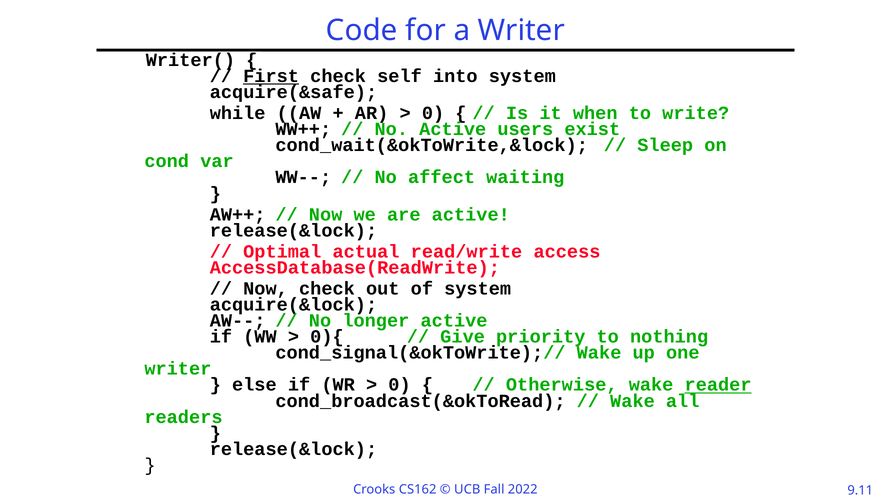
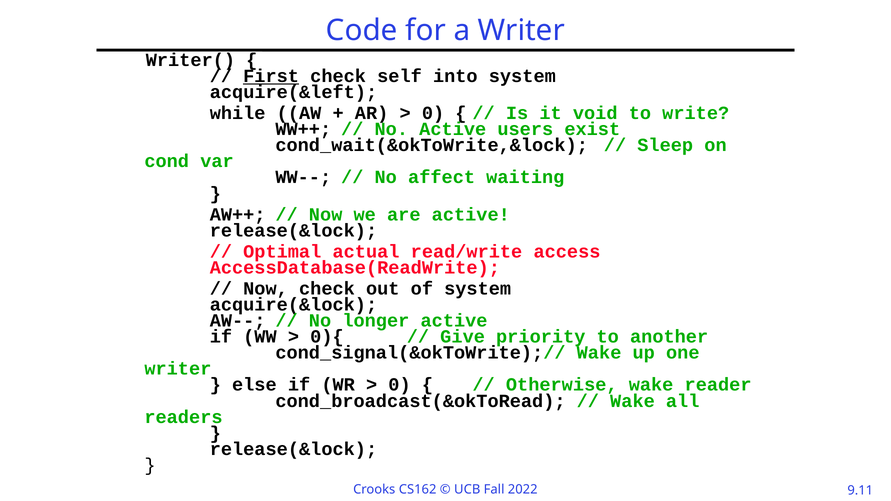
acquire(&safe: acquire(&safe -> acquire(&left (293, 92)
when: when -> void (595, 113)
nothing: nothing -> another (669, 337)
reader underline: present -> none (718, 385)
